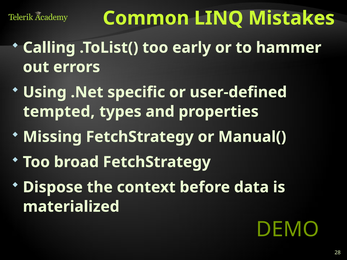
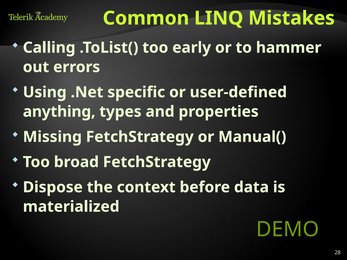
tempted: tempted -> anything (59, 112)
